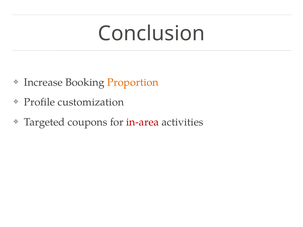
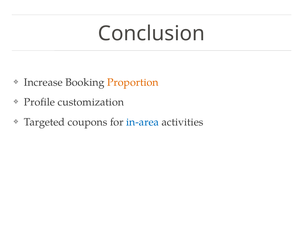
in-area colour: red -> blue (143, 122)
